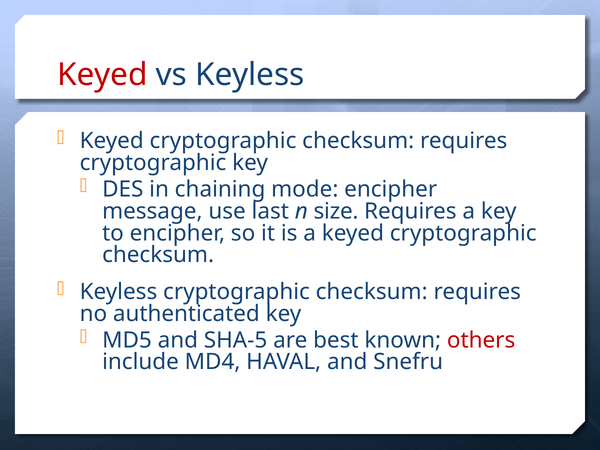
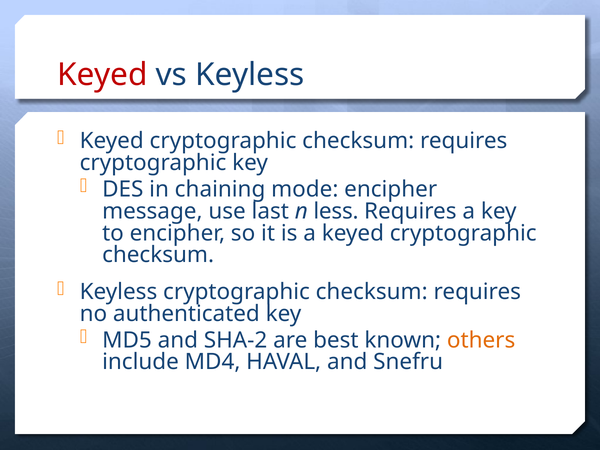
size: size -> less (336, 211)
SHA-5: SHA-5 -> SHA-2 (236, 340)
others colour: red -> orange (481, 340)
